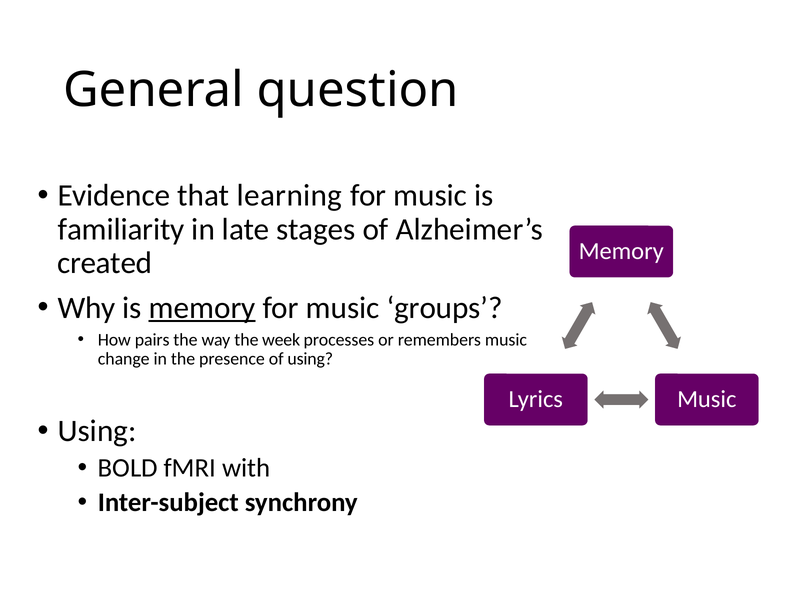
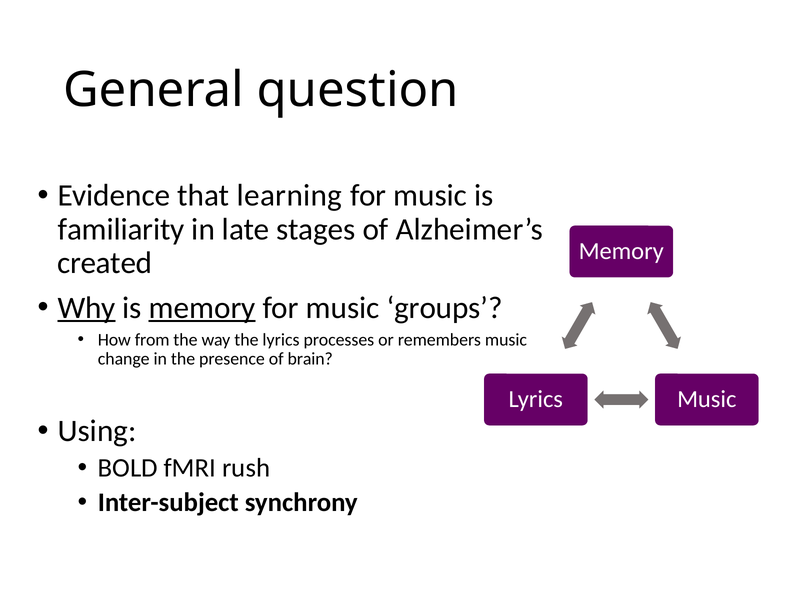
Why underline: none -> present (87, 308)
pairs: pairs -> from (152, 340)
the week: week -> lyrics (281, 340)
of using: using -> brain (310, 359)
with: with -> rush (246, 468)
